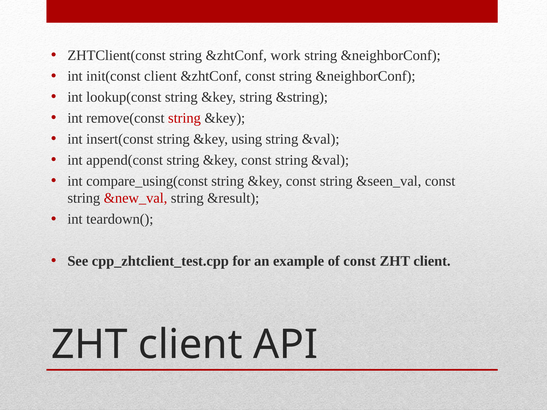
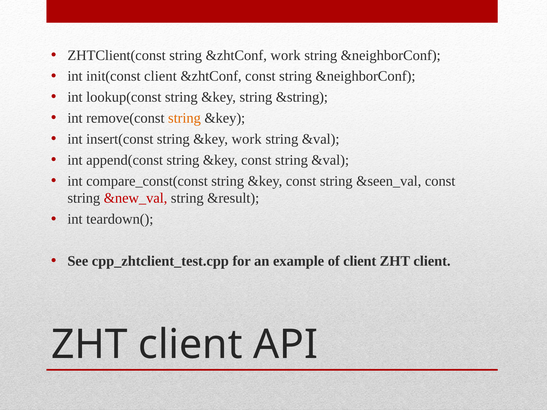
string colour: red -> orange (184, 118)
&key using: using -> work (247, 139)
compare_using(const: compare_using(const -> compare_const(const (147, 181)
of const: const -> client (360, 261)
